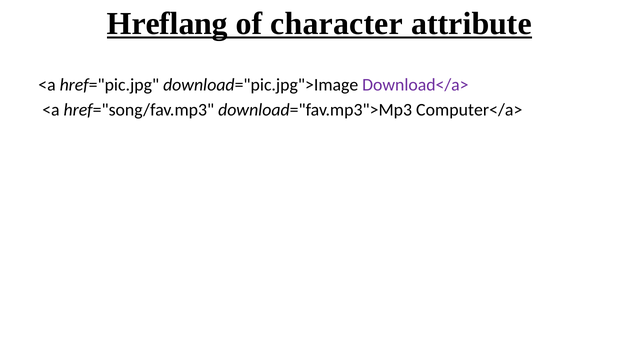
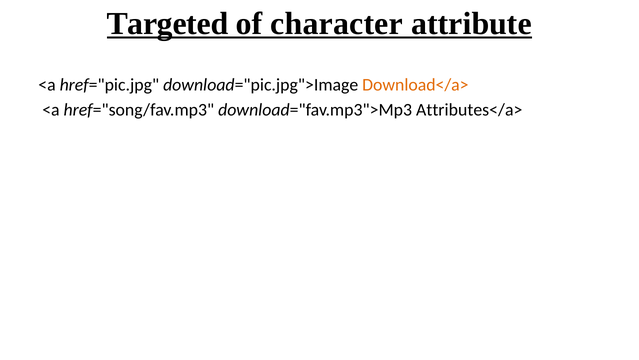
Hreflang: Hreflang -> Targeted (167, 23)
Download</a> colour: purple -> orange (415, 85)
Computer</a>: Computer</a> -> Attributes</a> (469, 110)
